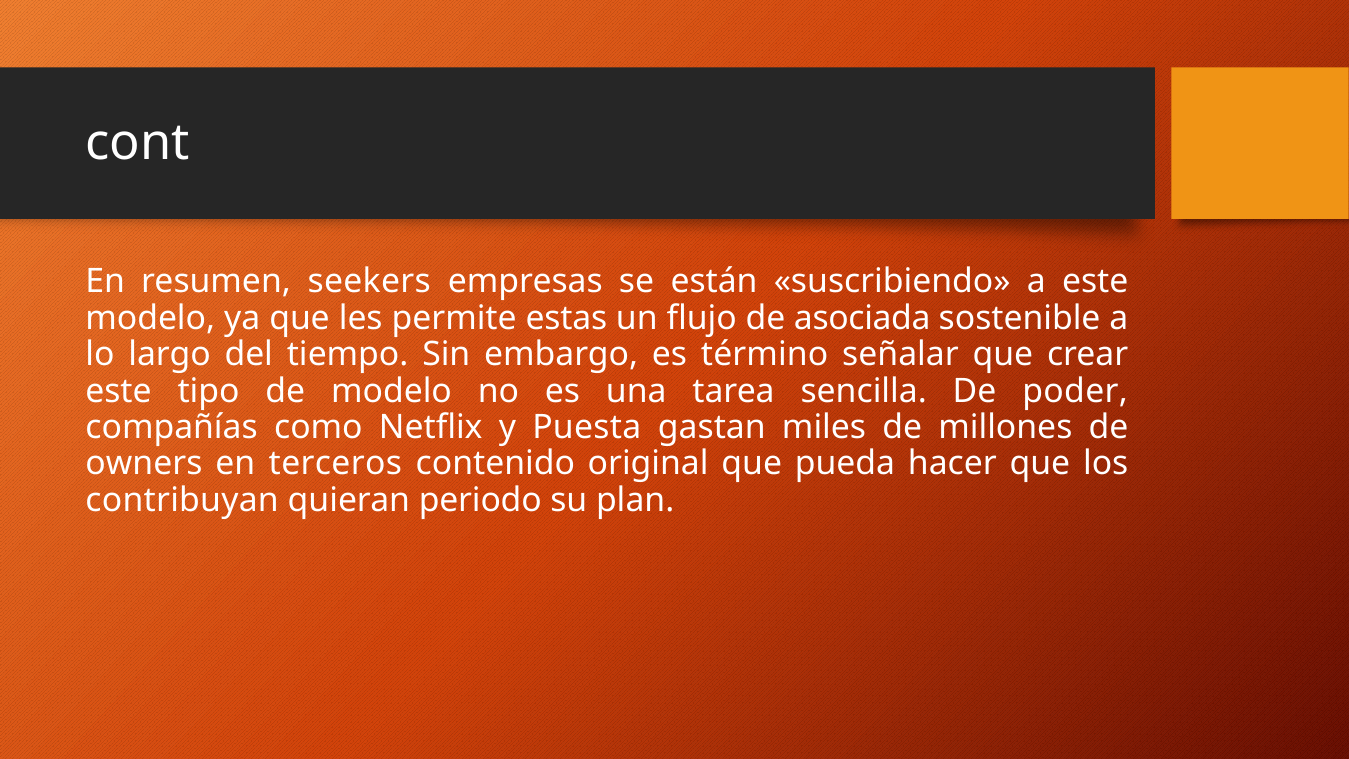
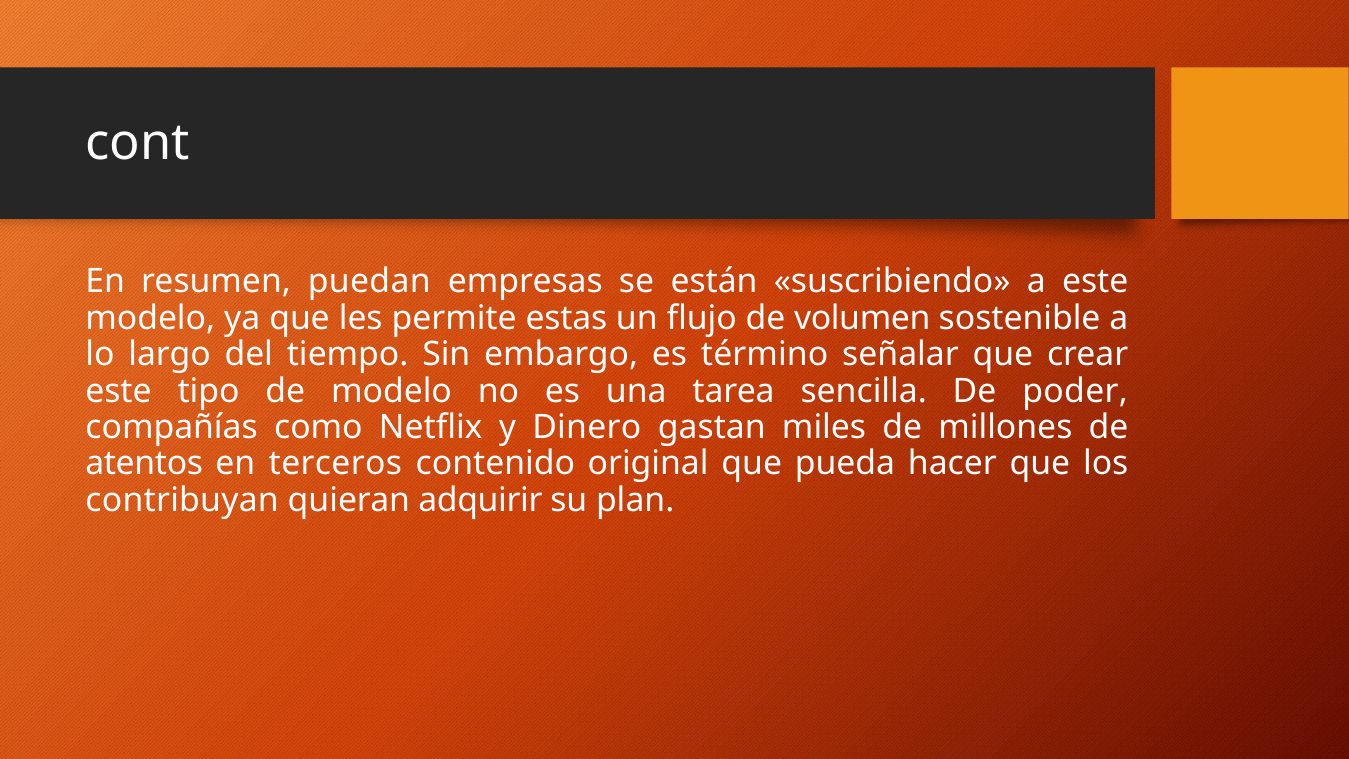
seekers: seekers -> puedan (369, 282)
asociada: asociada -> volumen (862, 318)
Puesta: Puesta -> Dinero (587, 427)
owners: owners -> atentos (144, 464)
periodo: periodo -> adquirir (480, 500)
